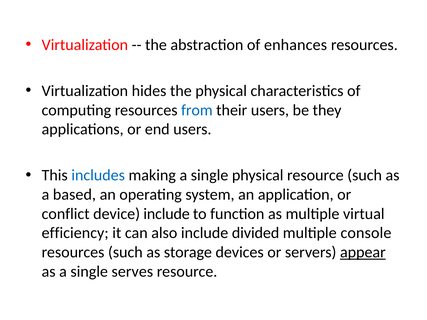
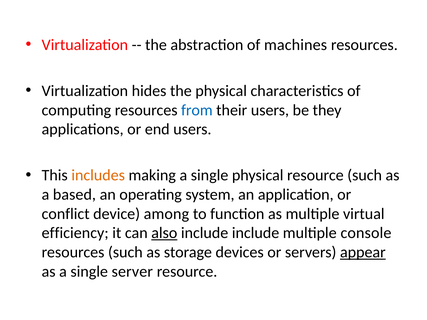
enhances: enhances -> machines (296, 45)
includes colour: blue -> orange (98, 175)
device include: include -> among (166, 214)
also underline: none -> present (164, 233)
include divided: divided -> include (256, 233)
serves: serves -> server (132, 272)
